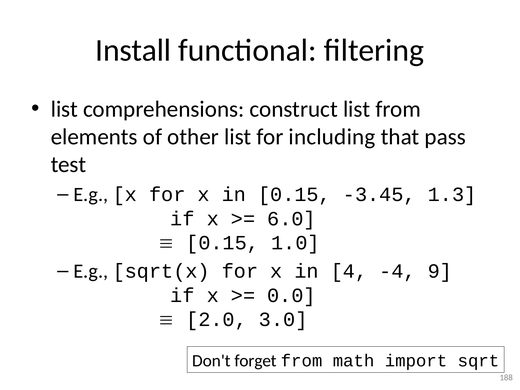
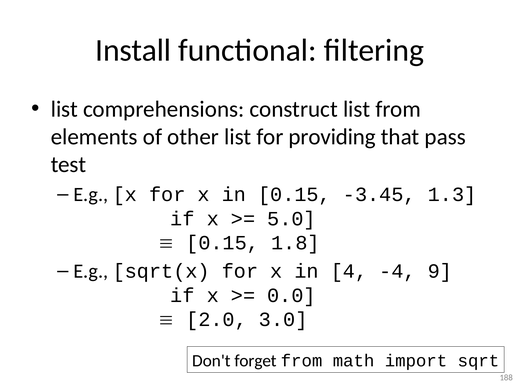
including: including -> providing (332, 137)
6.0: 6.0 -> 5.0 (291, 219)
1.0: 1.0 -> 1.8 (295, 243)
